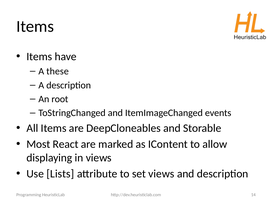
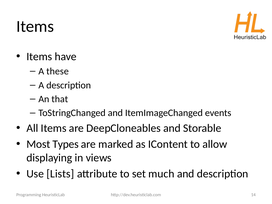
root: root -> that (60, 99)
React: React -> Types (66, 144)
set views: views -> much (161, 174)
